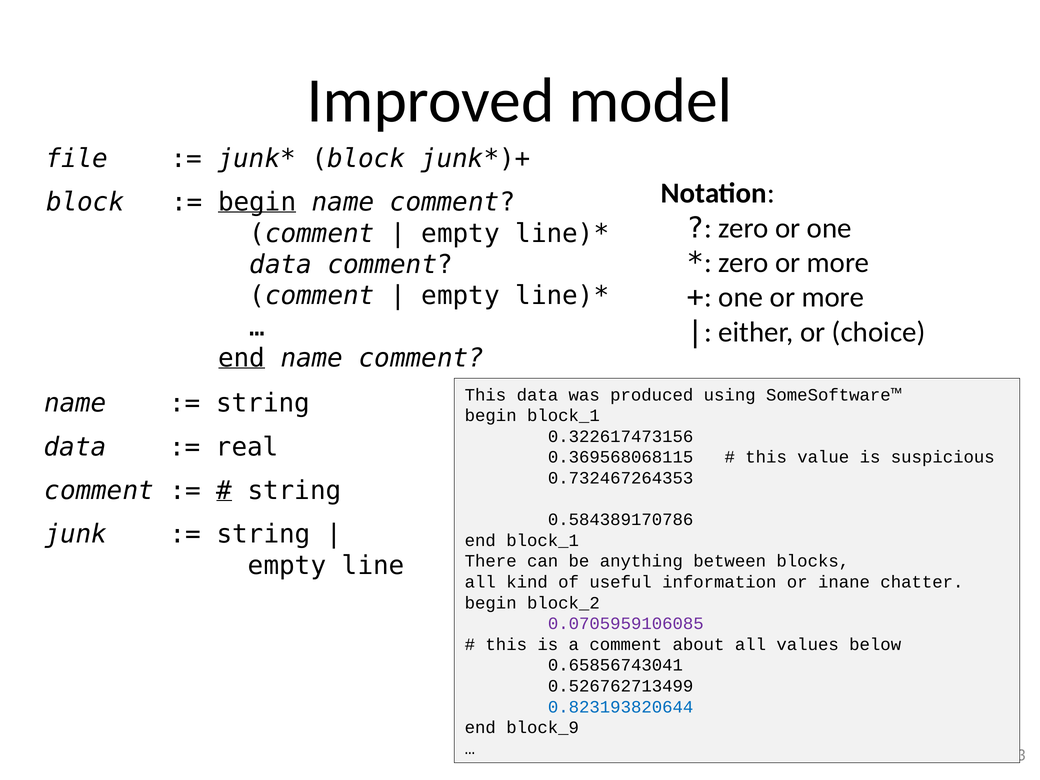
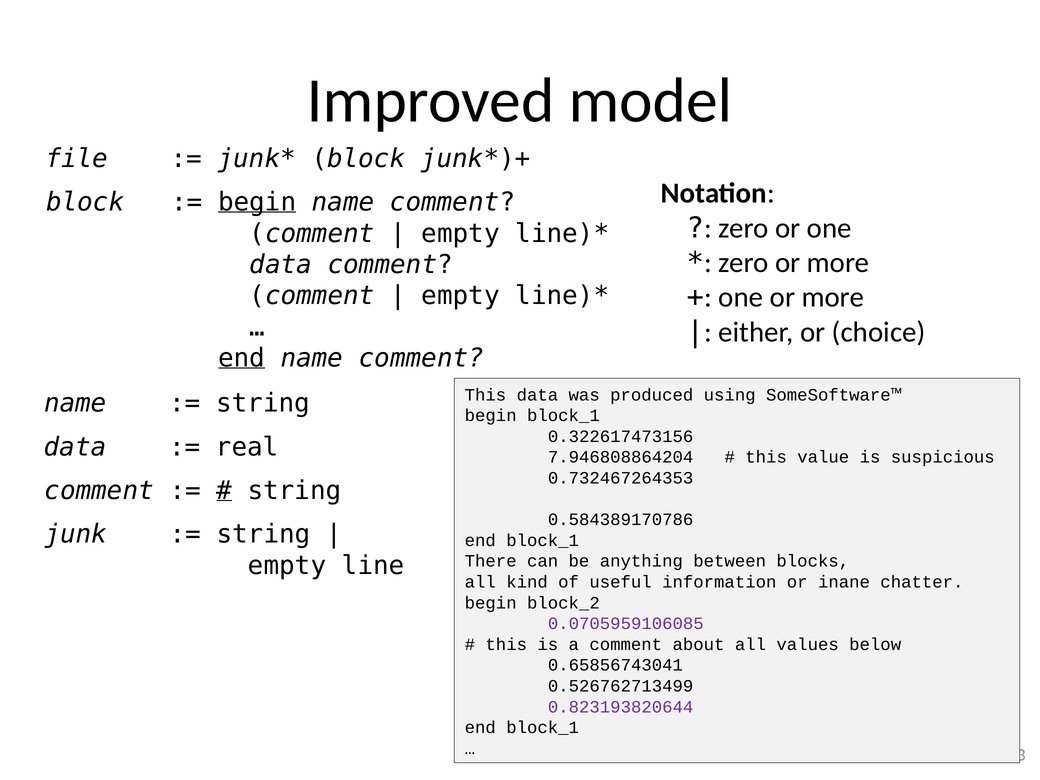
0.369568068115: 0.369568068115 -> 7.946808864204 (621, 457)
0.823193820644 colour: blue -> purple (621, 707)
block_9: block_9 -> block_1 (543, 728)
